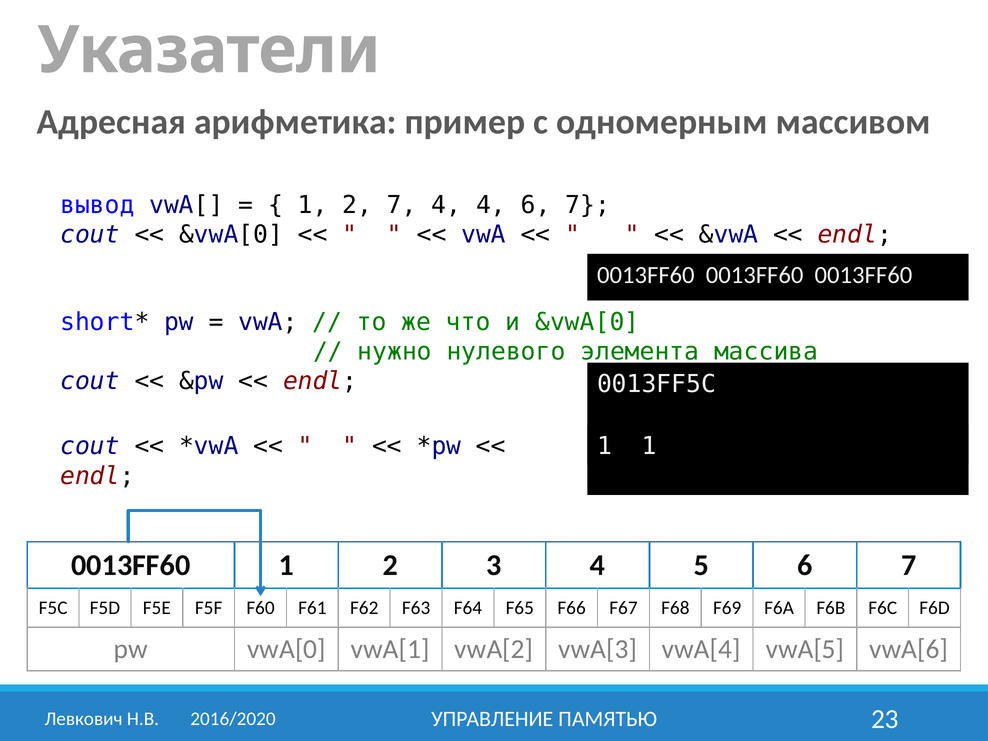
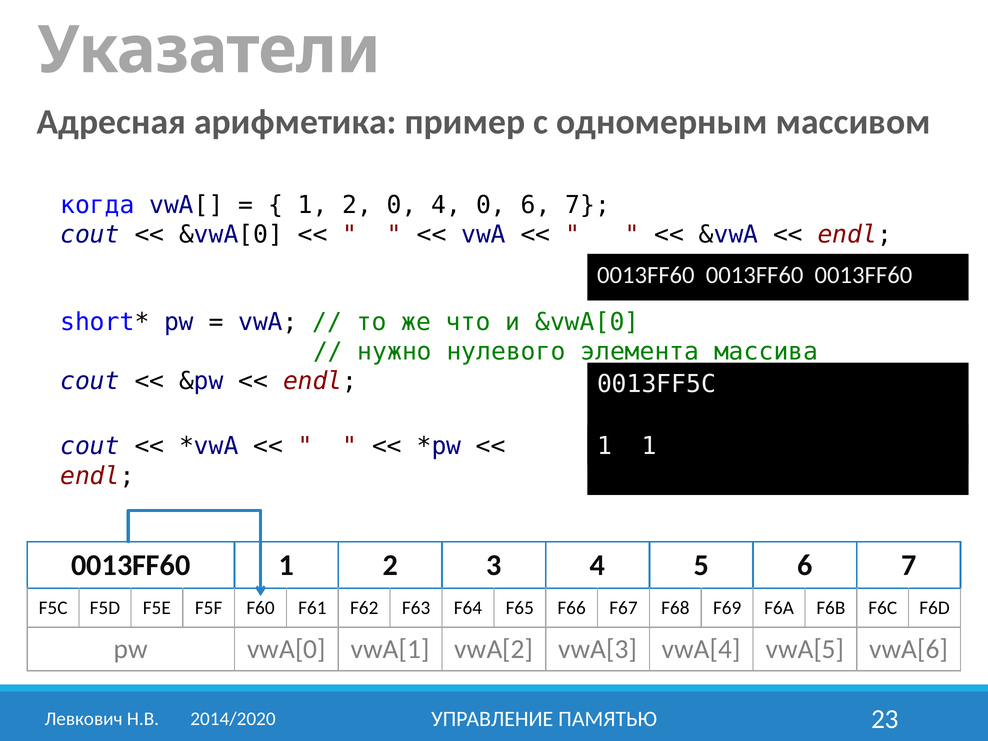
вывод: вывод -> когда (97, 205)
2 7: 7 -> 0 (402, 205)
4 4: 4 -> 0 (491, 205)
2016/2020: 2016/2020 -> 2014/2020 (233, 719)
